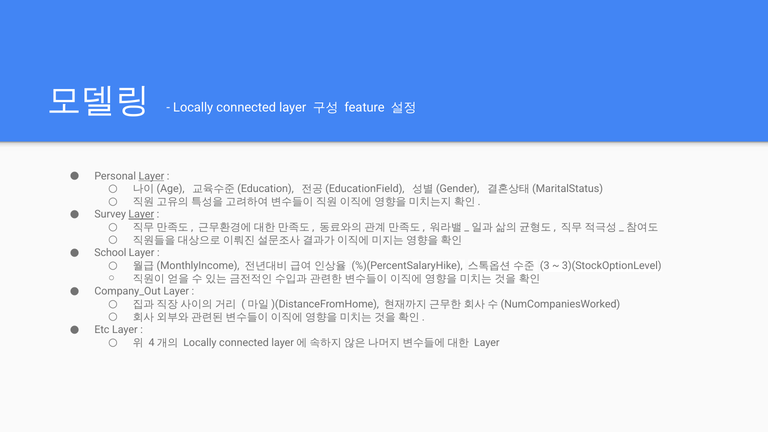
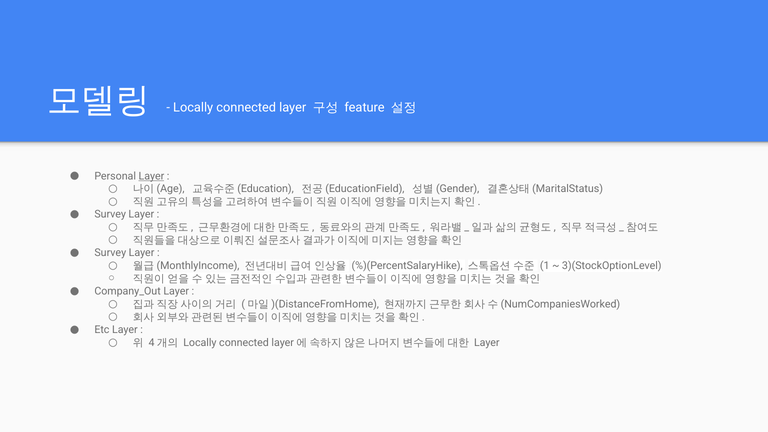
Layer underline: present -> none (141, 214)
School: School -> Survey (110, 253)
3: 3 -> 1 (545, 266)
